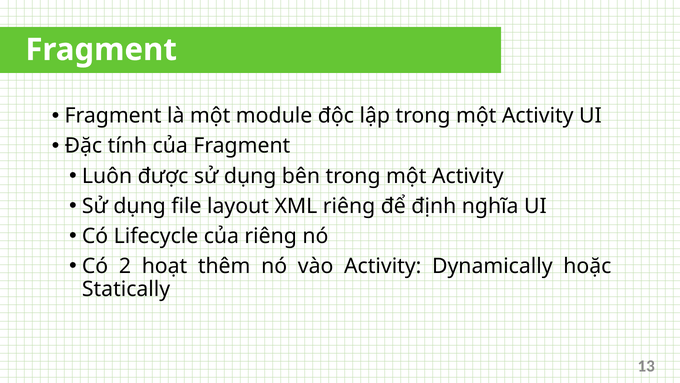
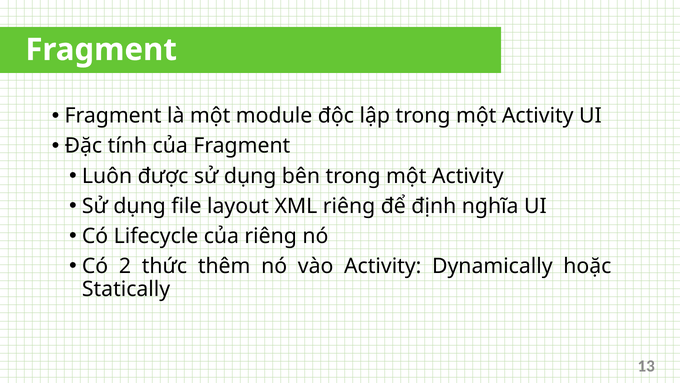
hoạt: hoạt -> thức (164, 266)
